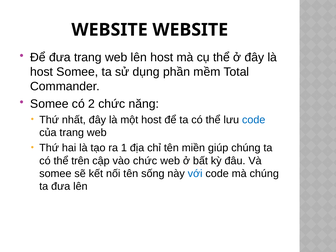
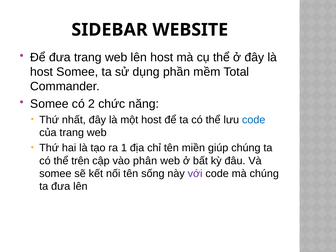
WEBSITE: WEBSITE -> SIDEBAR (110, 30)
vào chức: chức -> phân (145, 161)
với colour: blue -> purple (195, 174)
